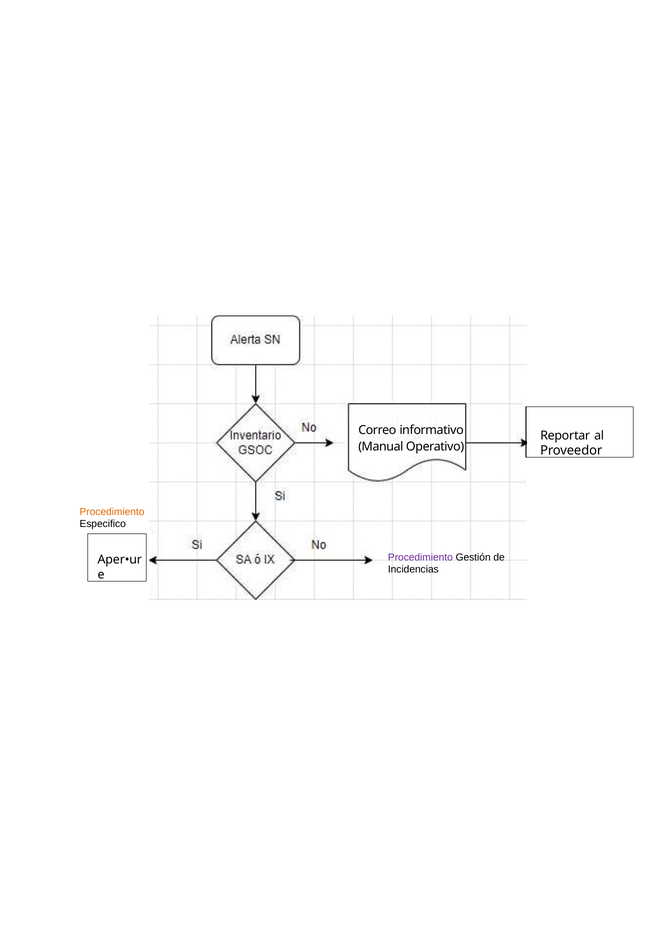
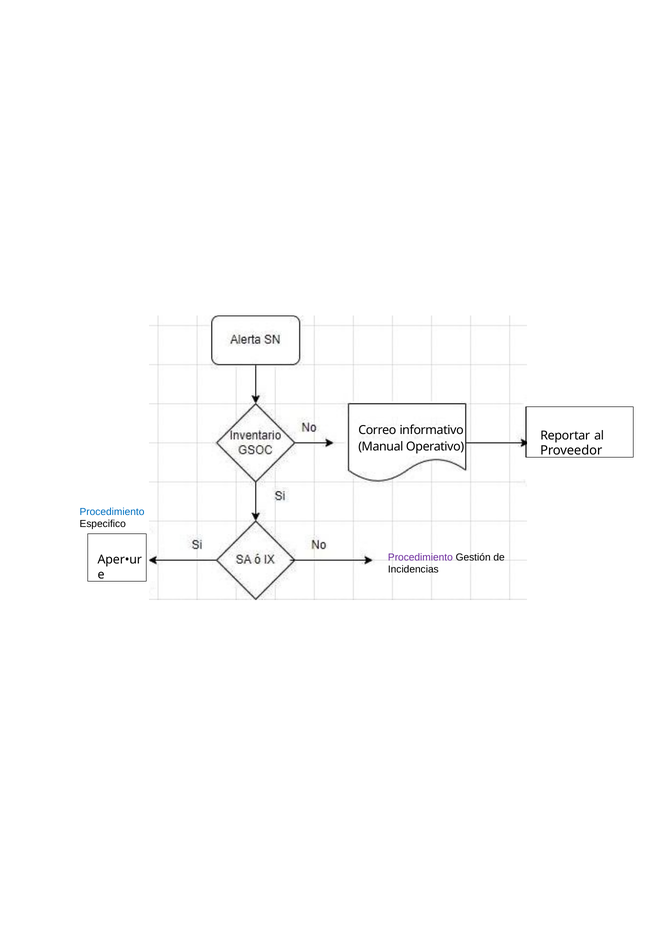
Procedimiento colour: orange -> blue (112, 511)
